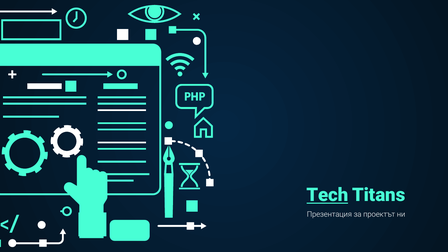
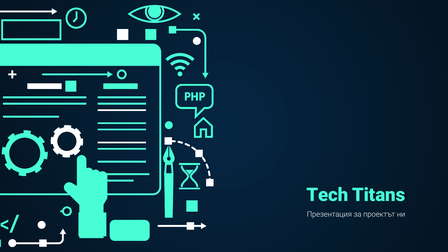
Tech underline: present -> none (327, 195)
